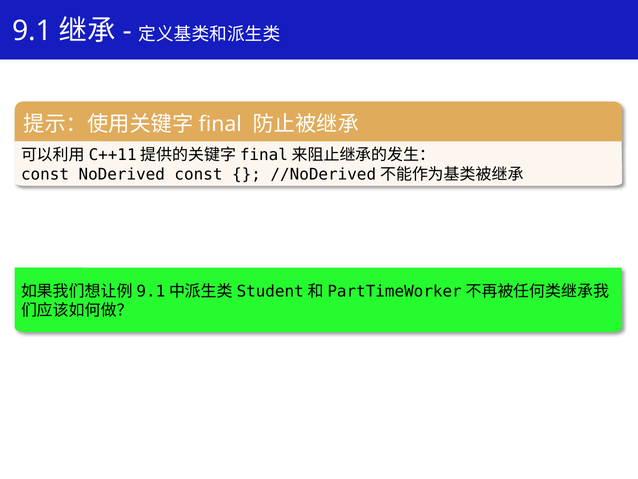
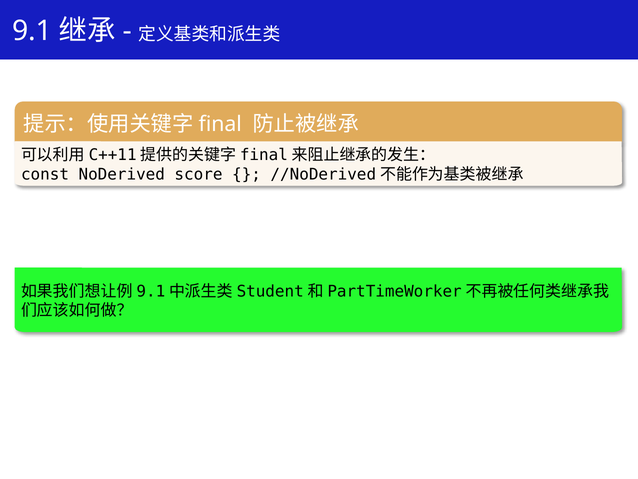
NoDerived const: const -> score (199, 174)
